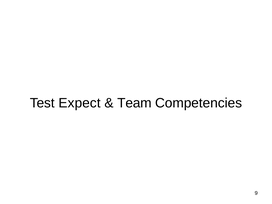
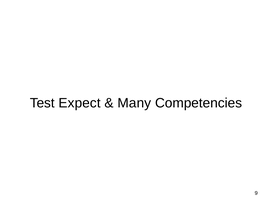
Team: Team -> Many (134, 103)
